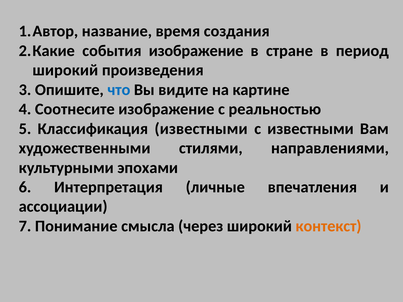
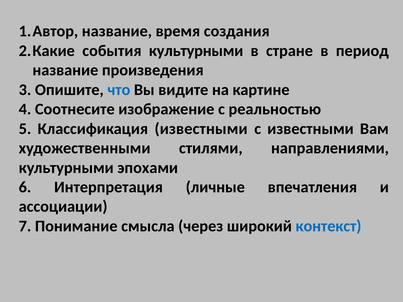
события изображение: изображение -> культурными (196, 51)
широкий: широкий -> название (65, 70)
контекст colour: orange -> blue (328, 226)
